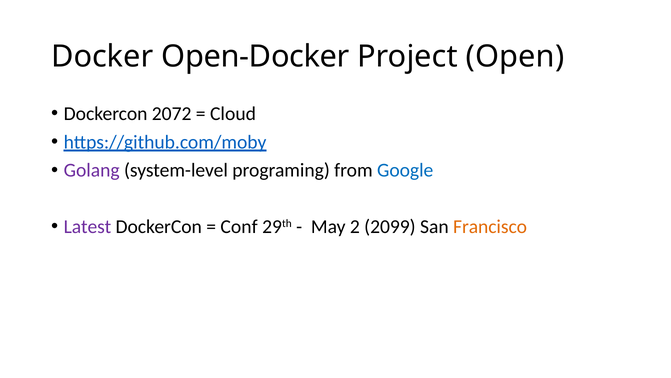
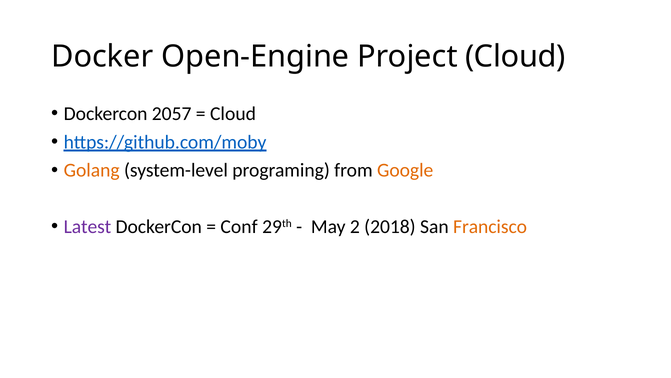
Open-Docker: Open-Docker -> Open-Engine (255, 56)
Project Open: Open -> Cloud (515, 56)
2072: 2072 -> 2057 (172, 113)
Golang colour: purple -> orange (92, 170)
Google colour: blue -> orange (405, 170)
2099: 2099 -> 2018 (390, 226)
